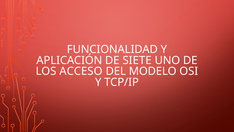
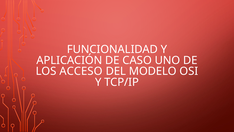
SIETE: SIETE -> CASO (137, 60)
